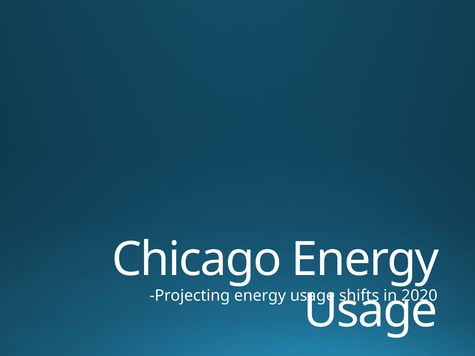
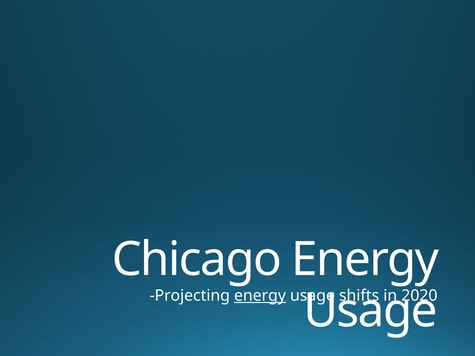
energy underline: none -> present (260, 296)
